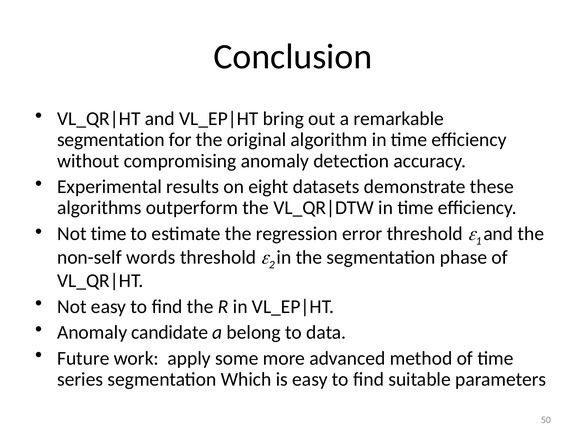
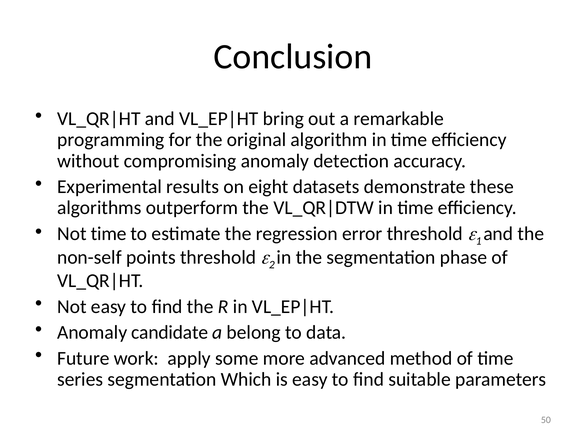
segmentation: segmentation -> programming (111, 140)
words: words -> points (151, 257)
